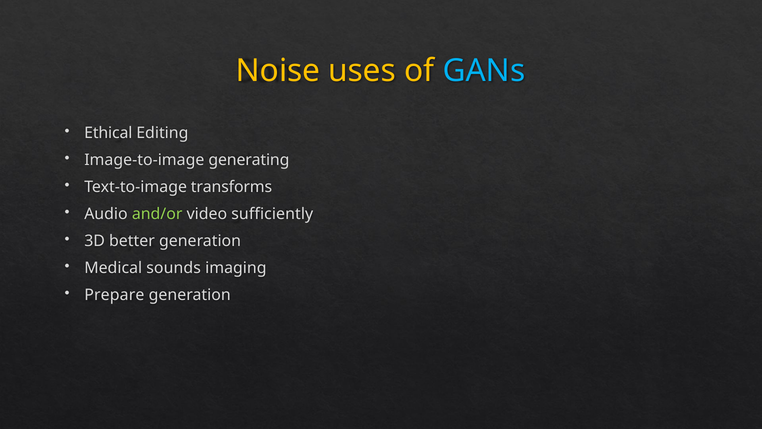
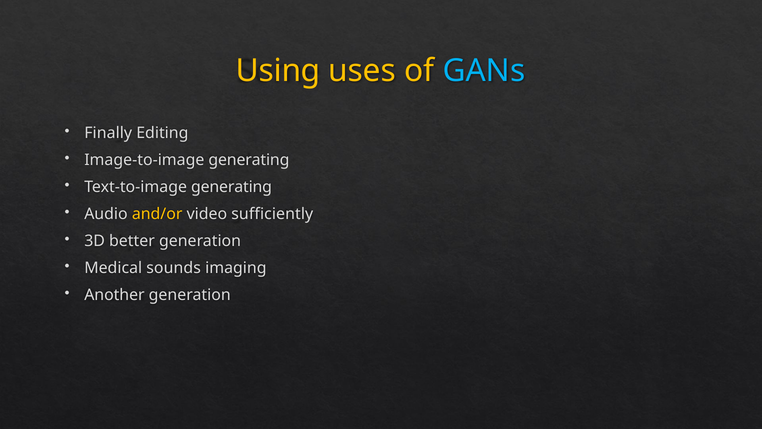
Noise: Noise -> Using (278, 71)
Ethical: Ethical -> Finally (108, 133)
Text-to-image transforms: transforms -> generating (232, 187)
and/or colour: light green -> yellow (157, 214)
Prepare: Prepare -> Another (114, 295)
